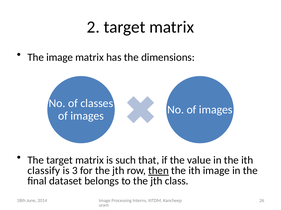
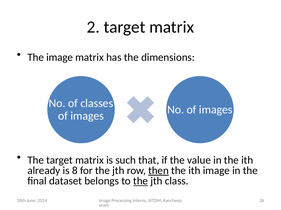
classify: classify -> already (44, 171)
3: 3 -> 8 (75, 171)
the underline: none -> present (141, 182)
